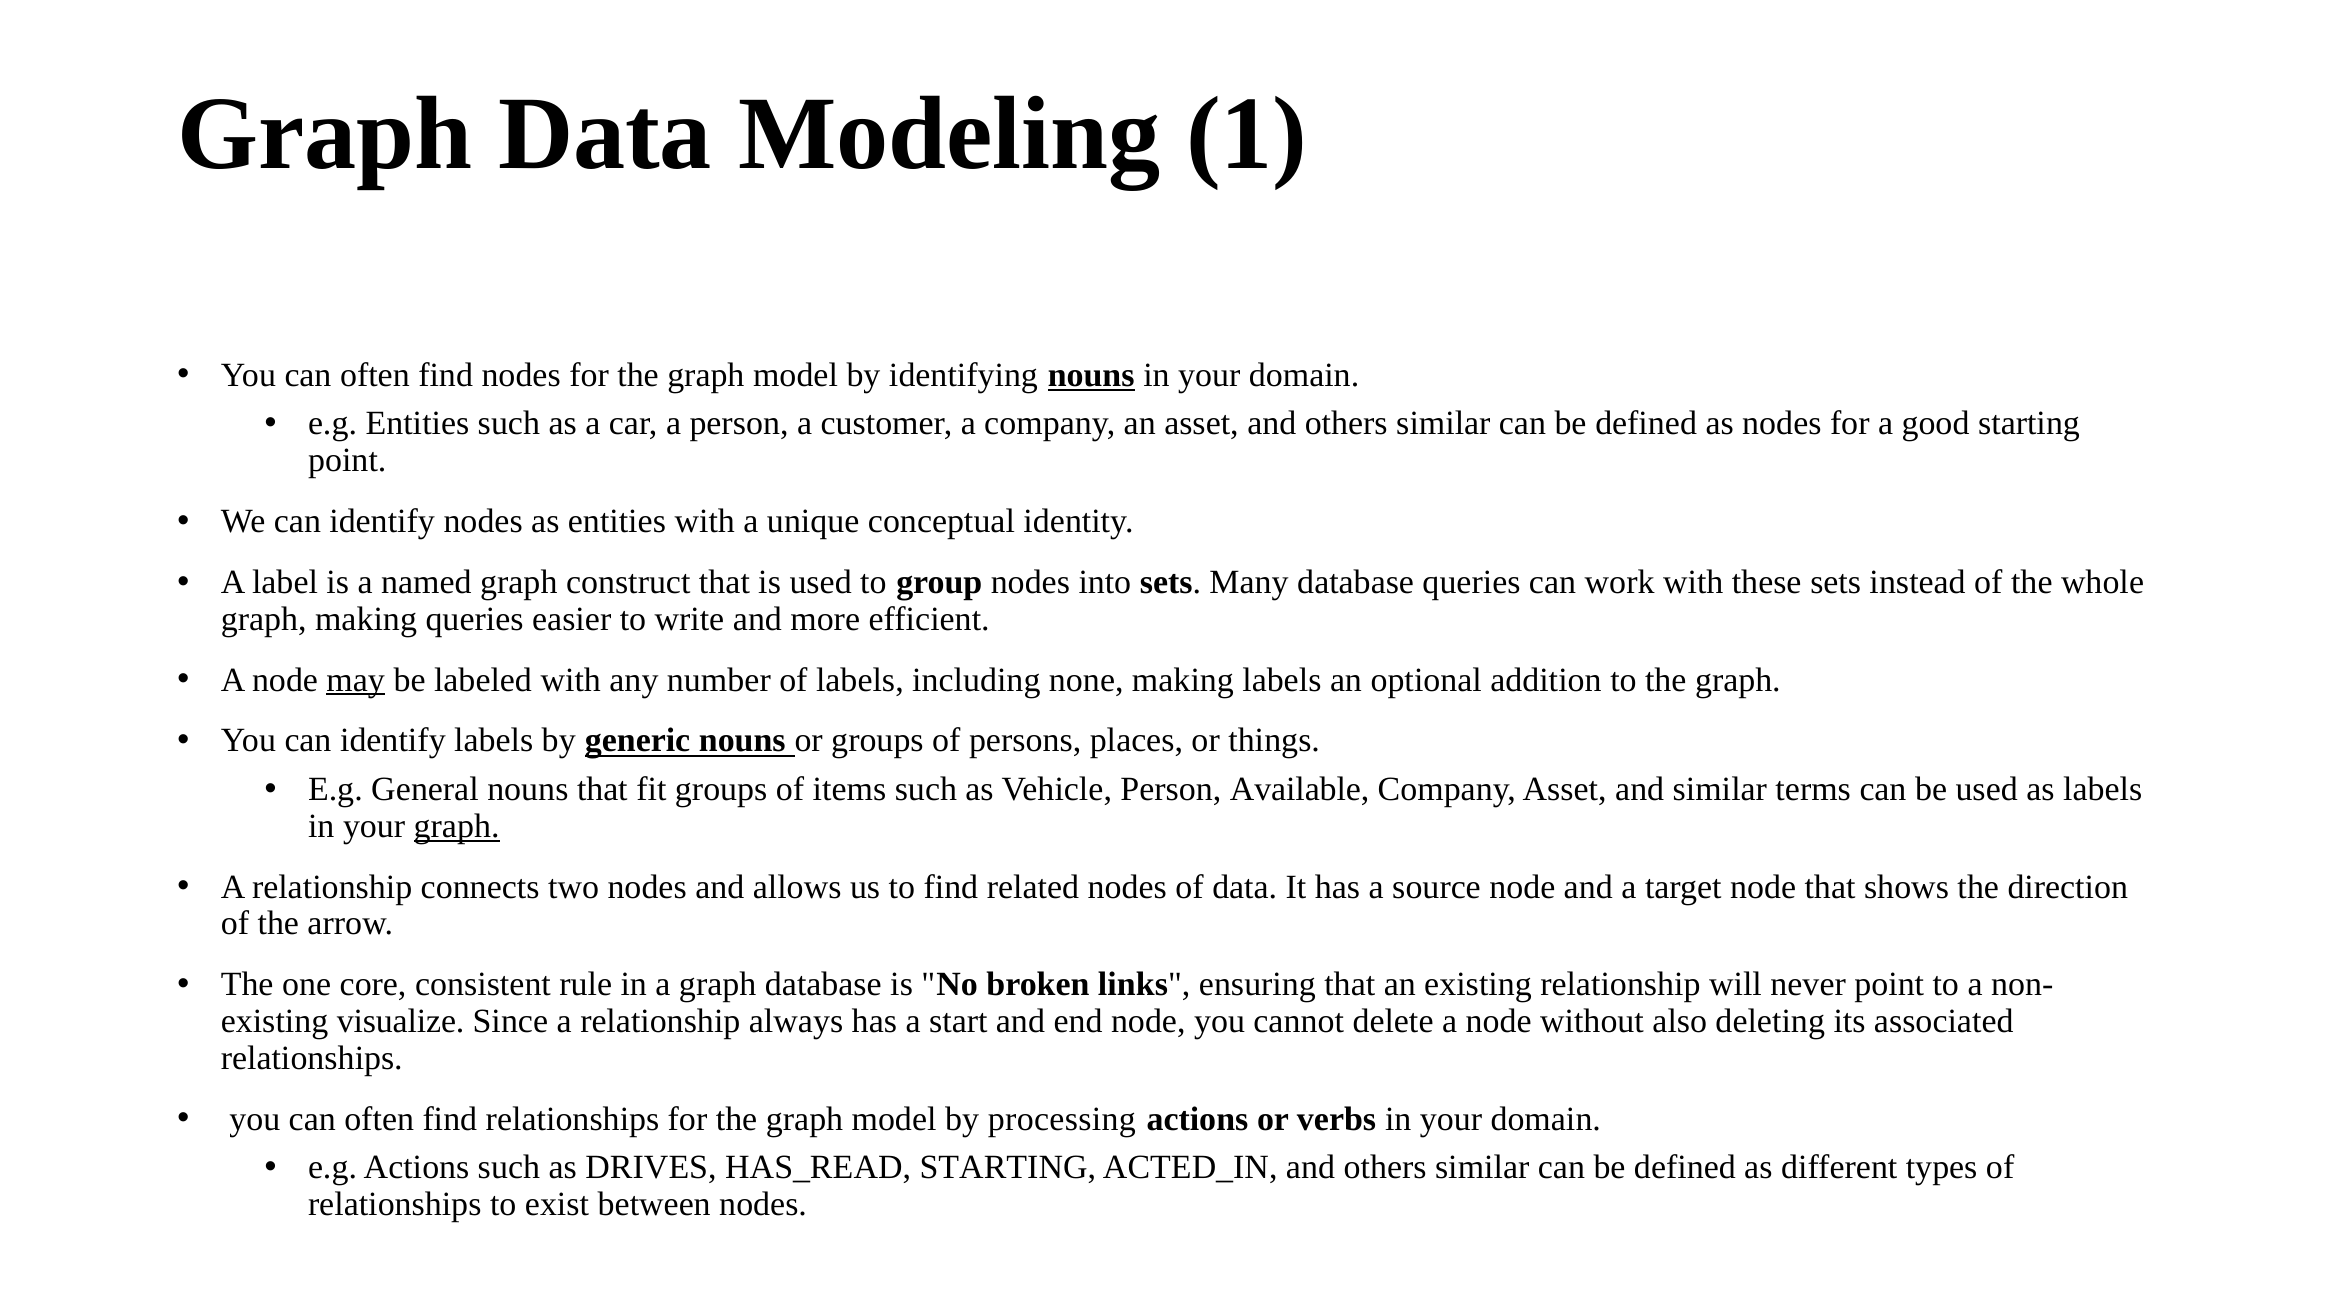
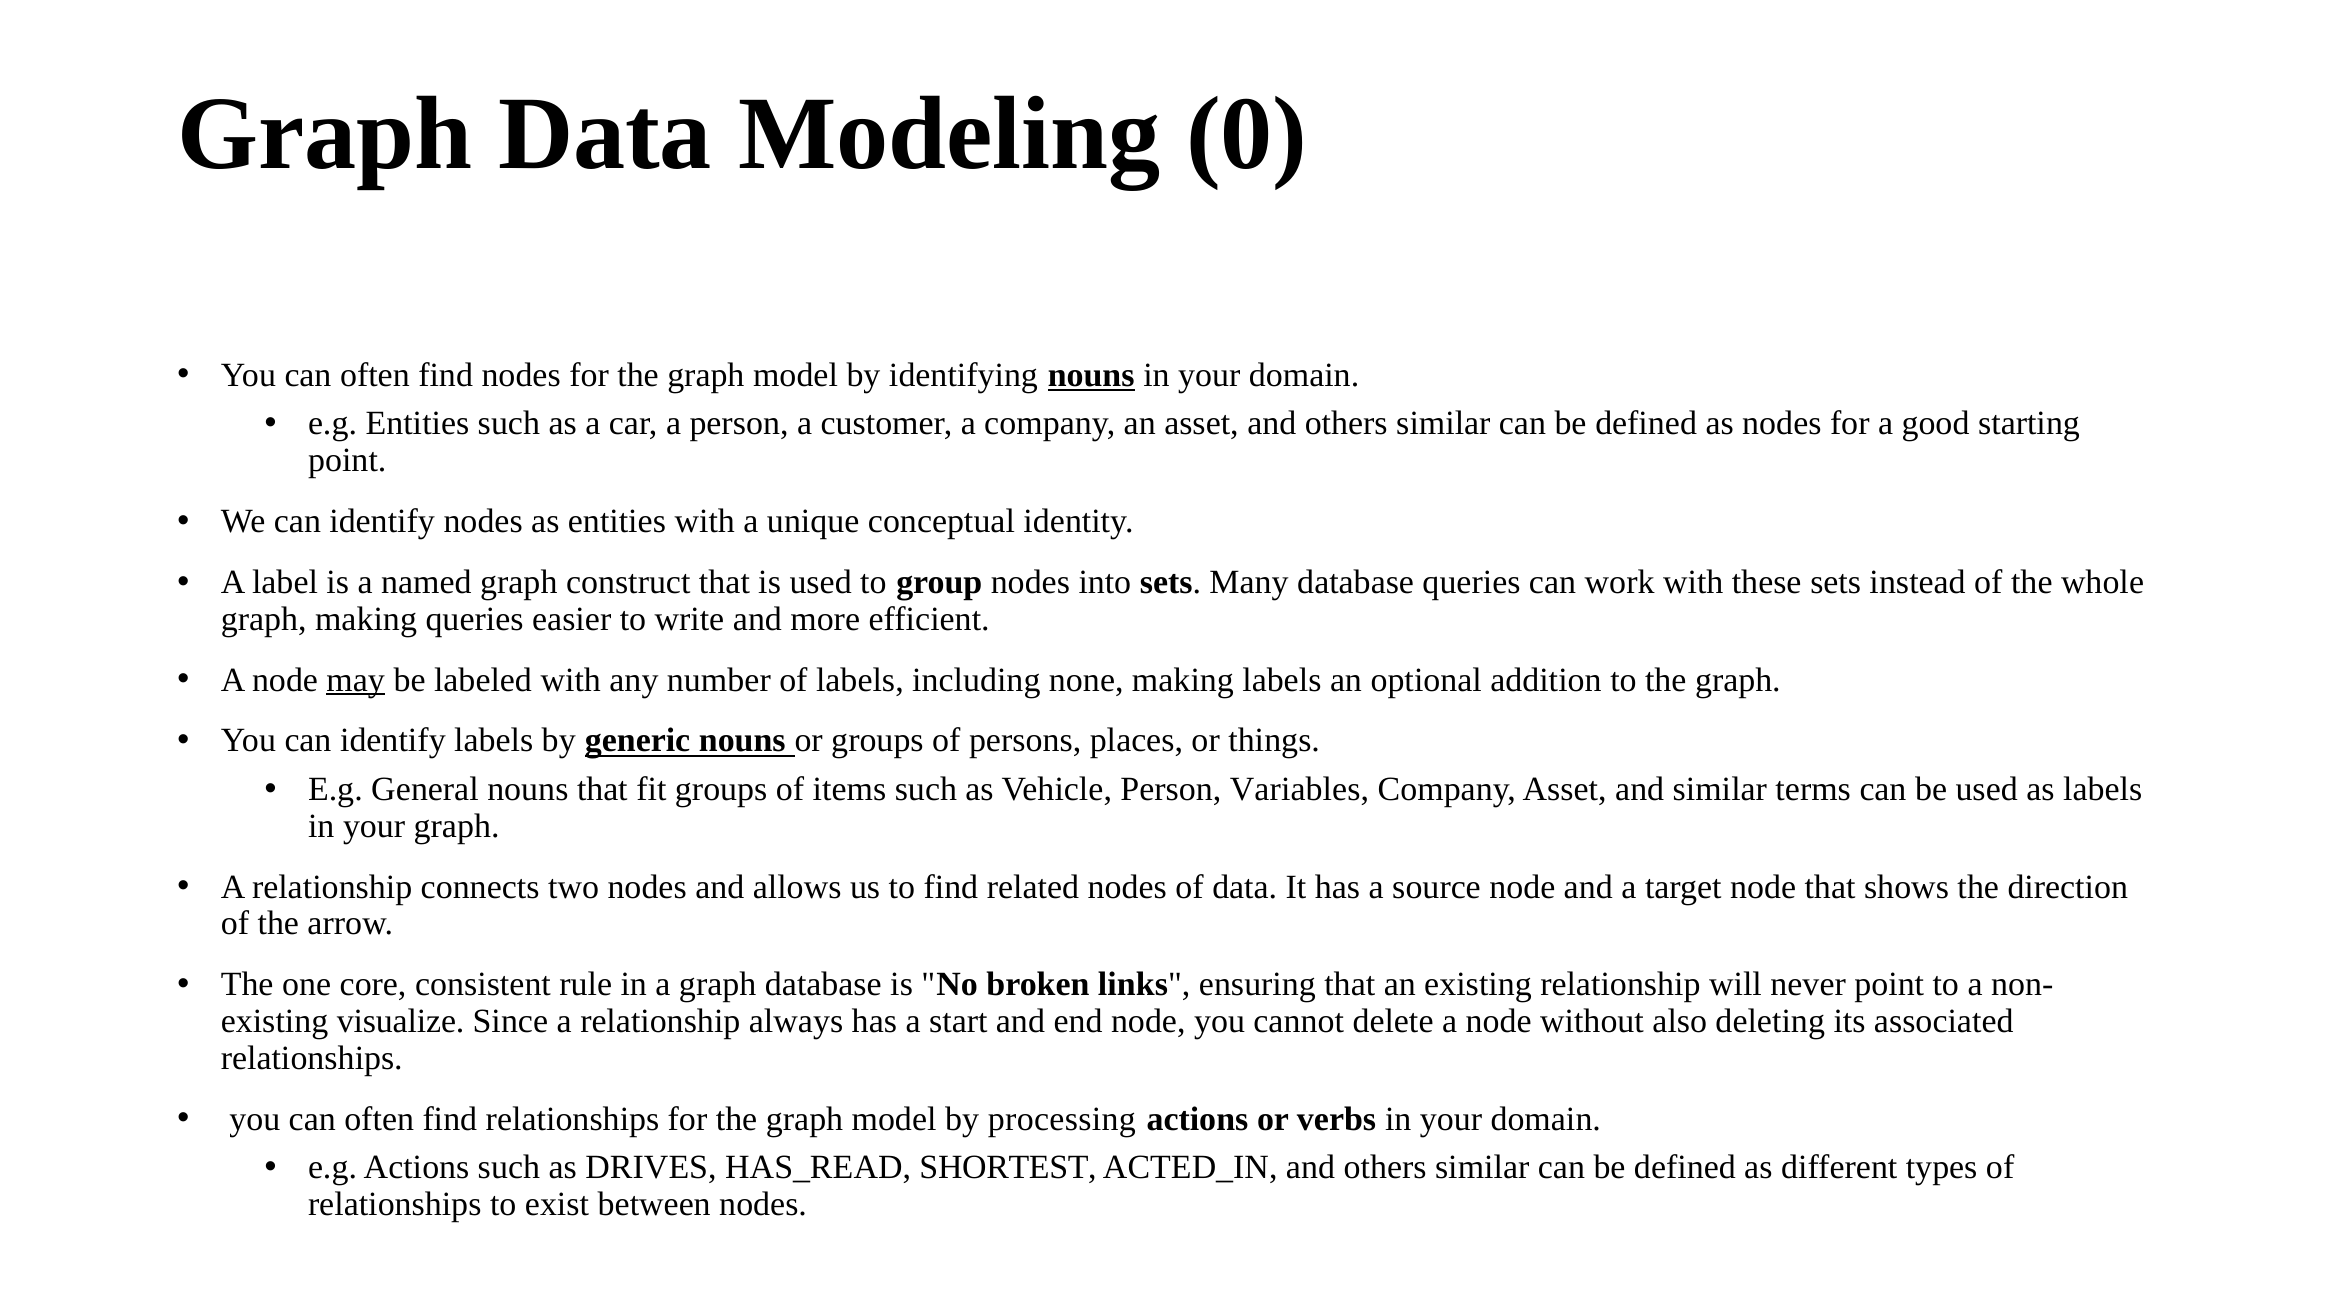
1: 1 -> 0 (1247, 134)
Available: Available -> Variables (1300, 790)
graph underline: present -> none (457, 826)
HAS_READ STARTING: STARTING -> SHORTEST (1008, 1168)
